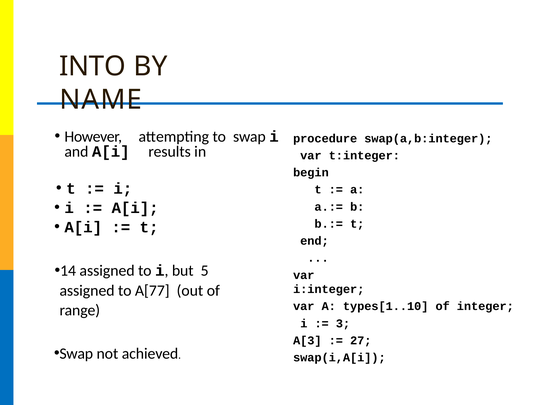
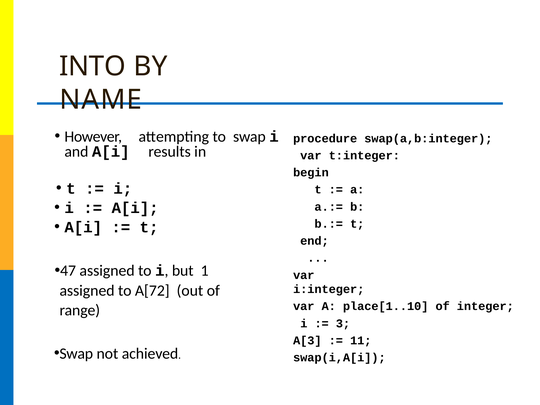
14: 14 -> 47 (68, 271)
5: 5 -> 1 (205, 271)
A[77: A[77 -> A[72 (152, 291)
types[1..10: types[1..10 -> place[1..10 (386, 306)
27: 27 -> 11 (361, 341)
